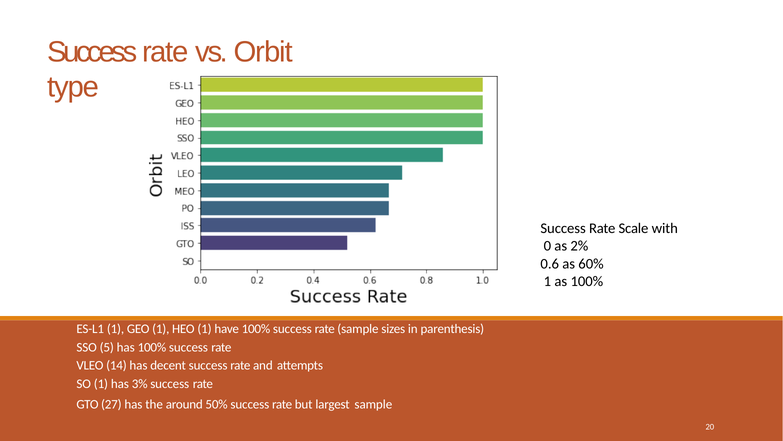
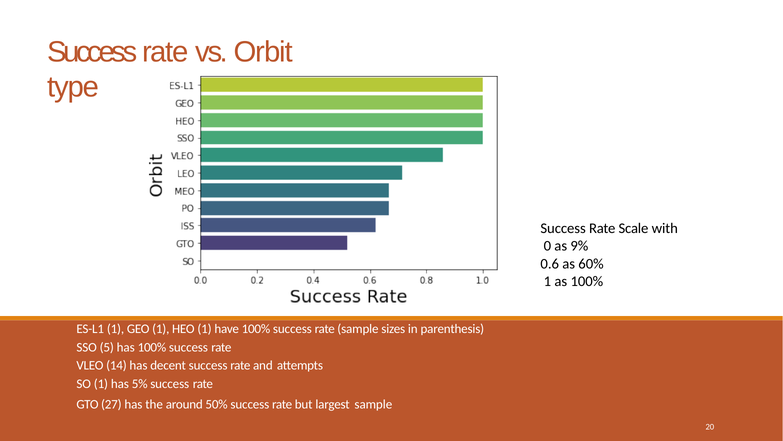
2%: 2% -> 9% (579, 246)
3%: 3% -> 5% (140, 384)
